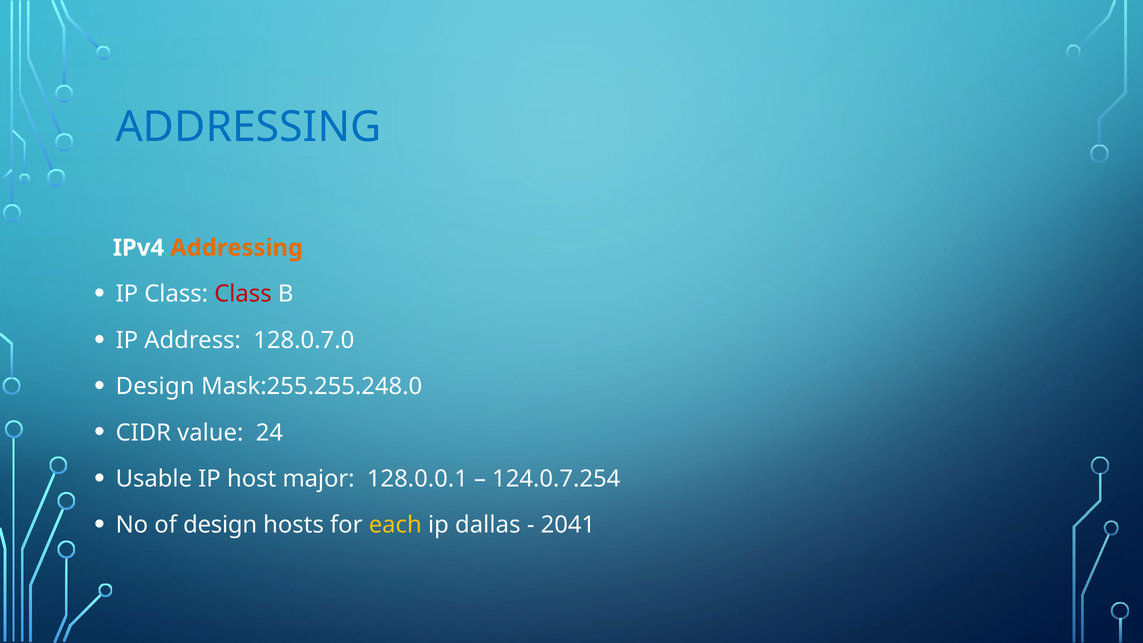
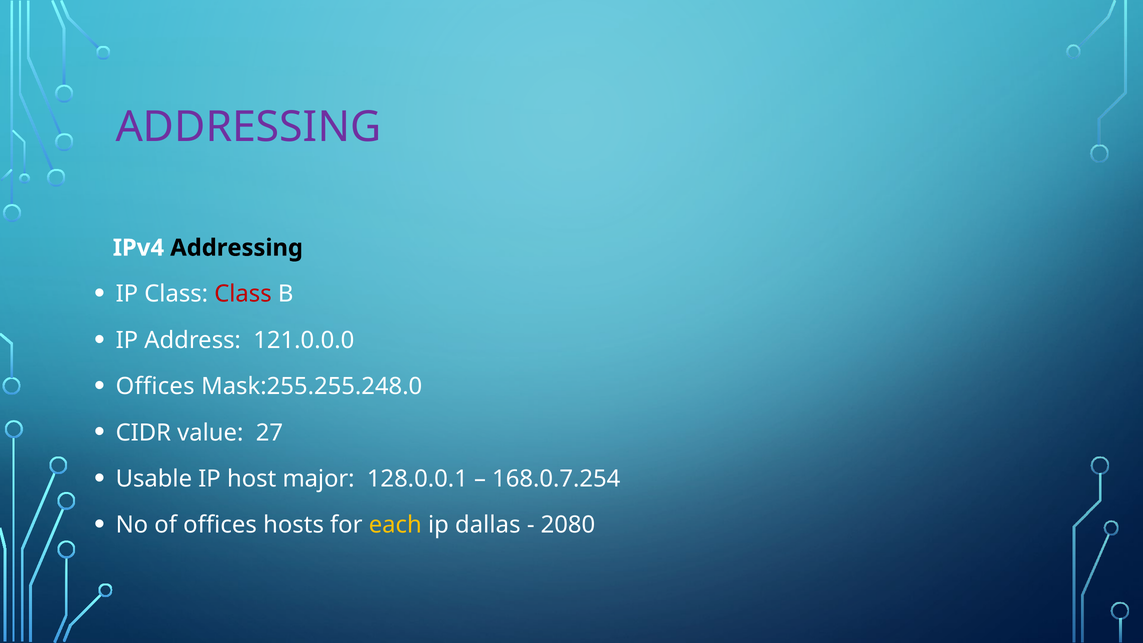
ADDRESSING colour: blue -> purple (248, 127)
Addressing colour: orange -> black (237, 248)
128.0.7.0: 128.0.7.0 -> 121.0.0.0 (304, 340)
Design: Design -> Offices (155, 386)
24: 24 -> 27 (269, 433)
124.0.7.254: 124.0.7.254 -> 168.0.7.254 (556, 479)
of design: design -> offices (220, 525)
2041: 2041 -> 2080 (568, 525)
